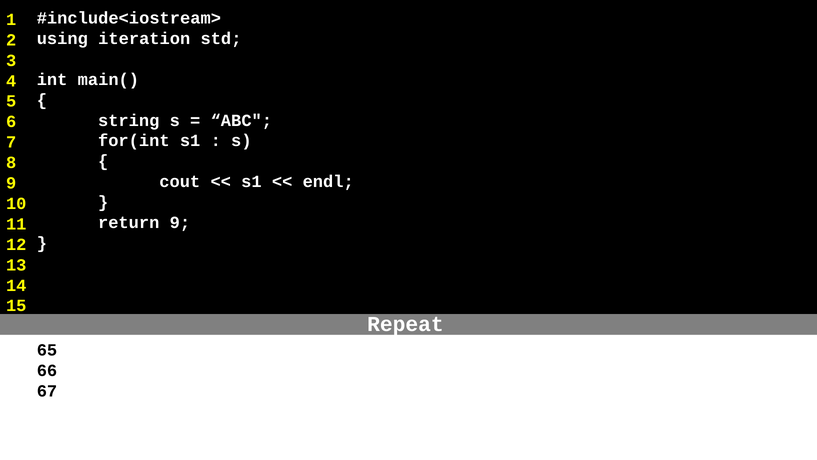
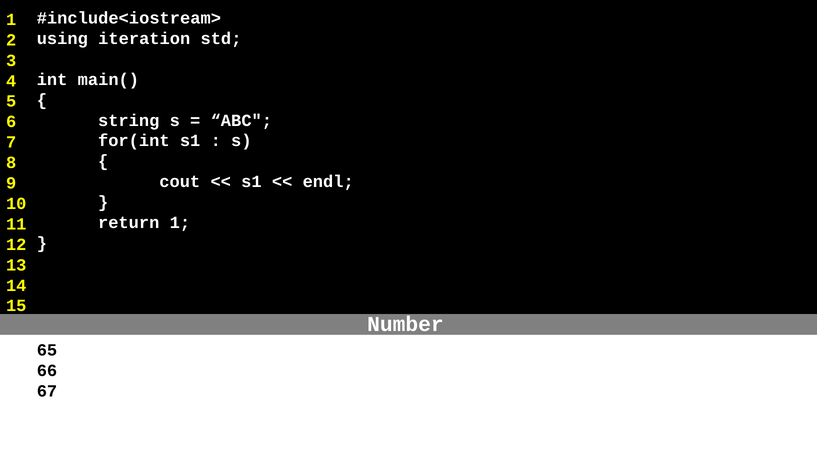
return 9: 9 -> 1 (180, 222)
Repeat: Repeat -> Number (405, 324)
